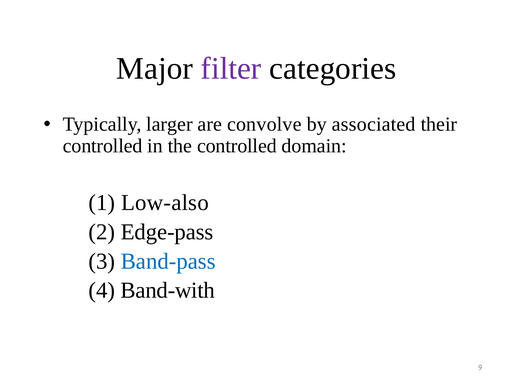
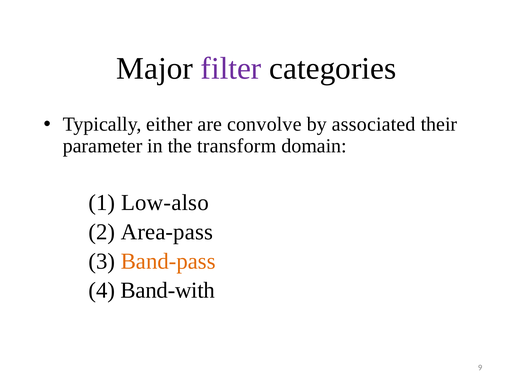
larger: larger -> either (169, 124)
controlled: controlled -> parameter (103, 146)
the controlled: controlled -> transform (237, 146)
Edge-pass: Edge-pass -> Area-pass (167, 232)
Band-pass colour: blue -> orange (168, 261)
